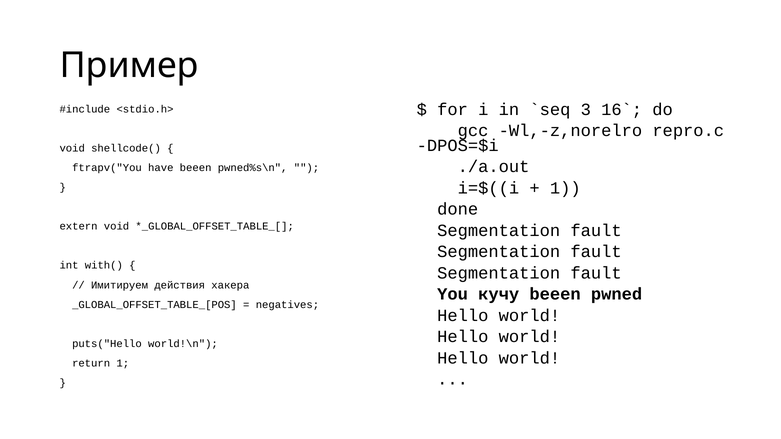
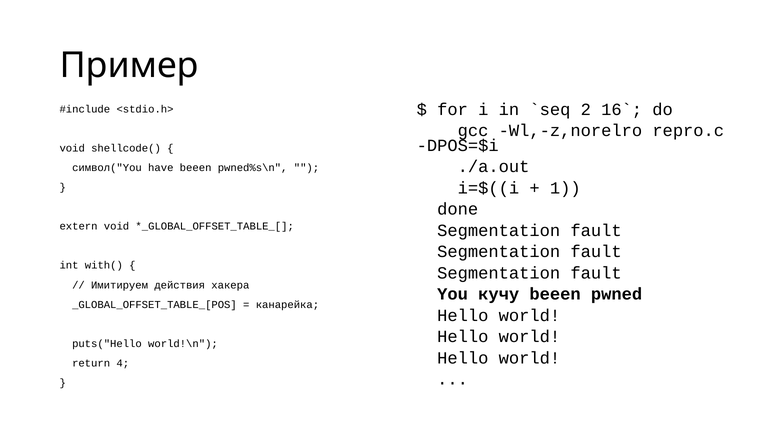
3: 3 -> 2 (586, 110)
ftrapv("You: ftrapv("You -> символ("You (107, 168)
negatives: negatives -> канарейка (287, 305)
return 1: 1 -> 4 (123, 364)
